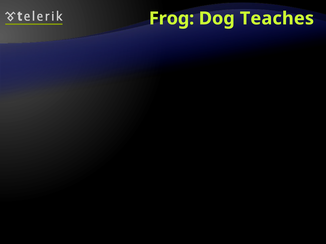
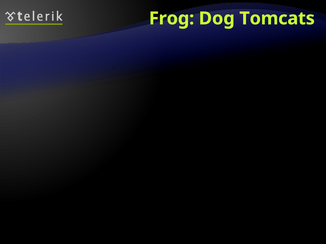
Teaches: Teaches -> Tomcats (277, 18)
